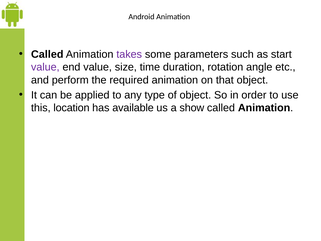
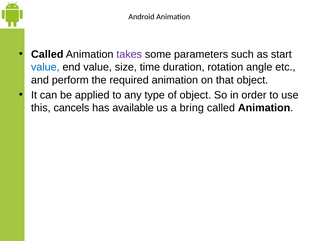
value colour: purple -> blue (45, 67)
location: location -> cancels (71, 108)
show: show -> bring (192, 108)
